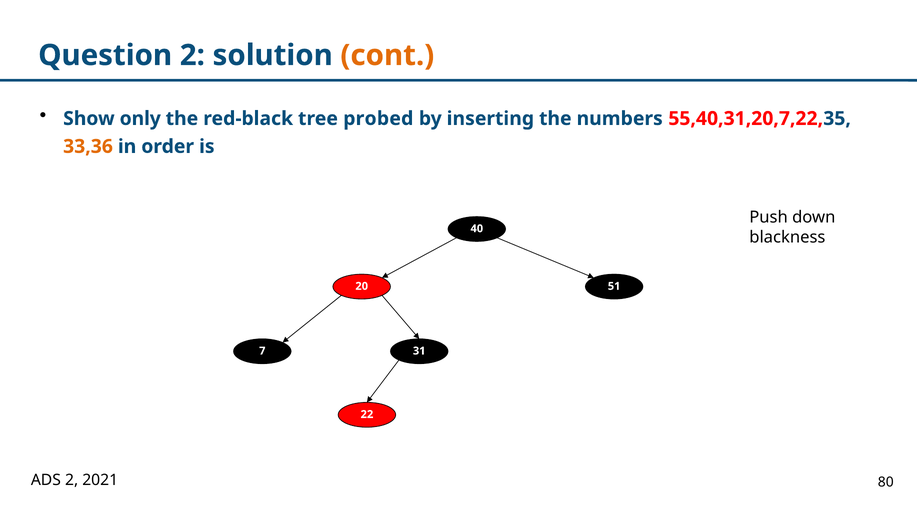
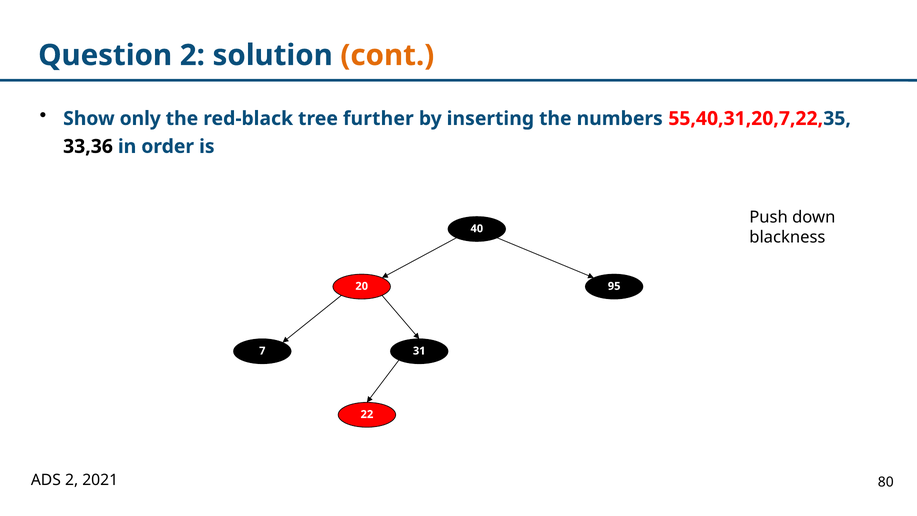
probed: probed -> further (378, 119)
33,36 colour: orange -> black (88, 146)
51: 51 -> 95 (614, 286)
